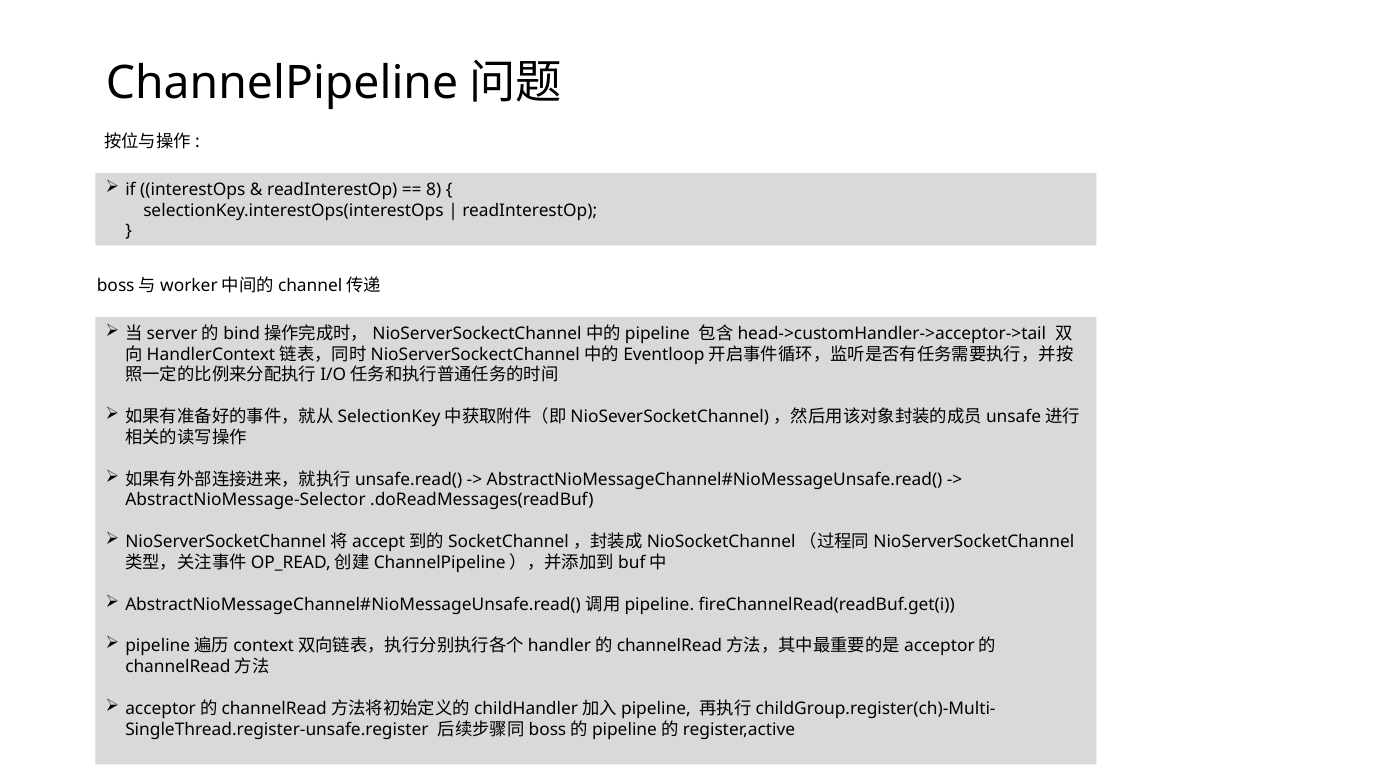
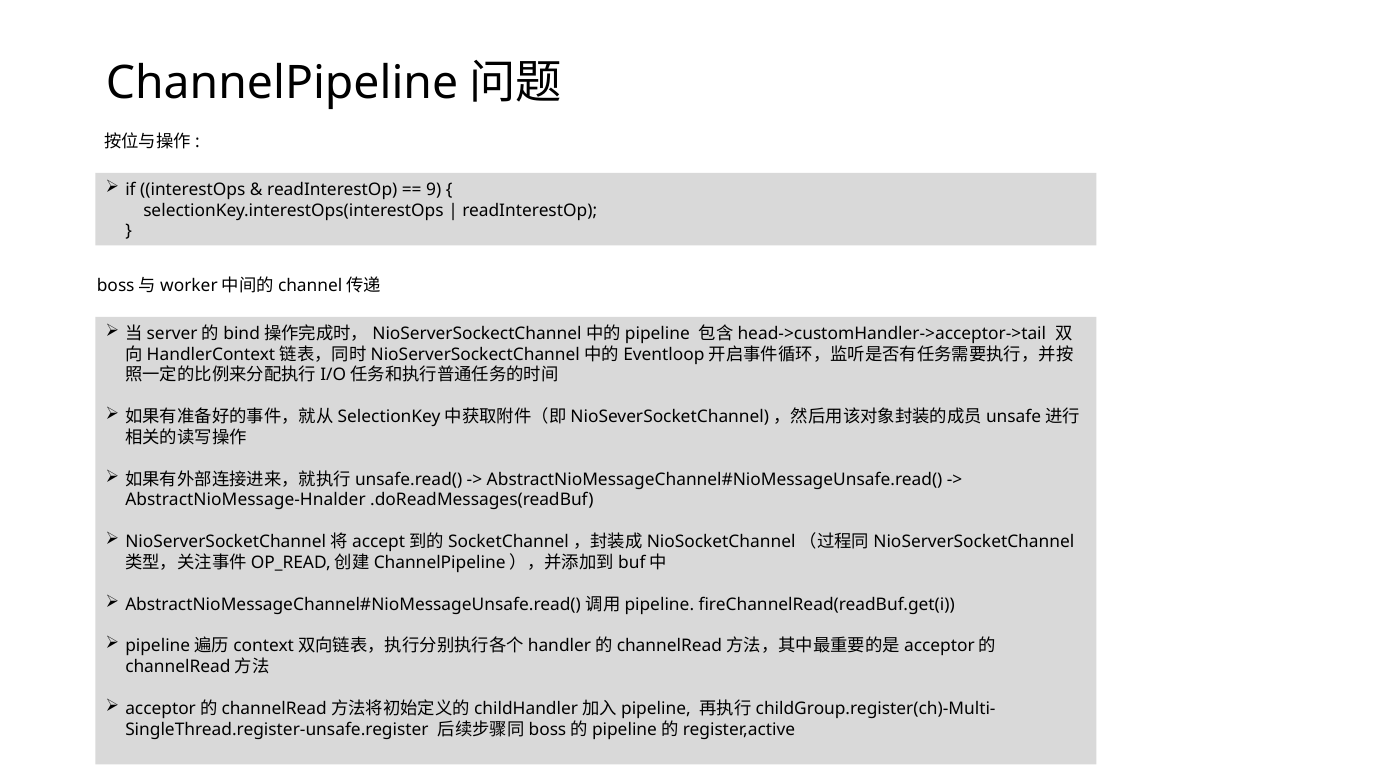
8: 8 -> 9 (434, 190)
AbstractNioMessage-Selector: AbstractNioMessage-Selector -> AbstractNioMessage-Hnalder (245, 500)
